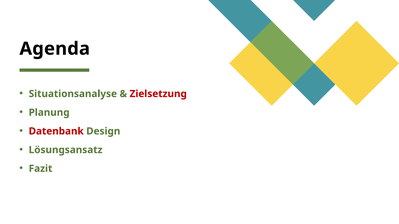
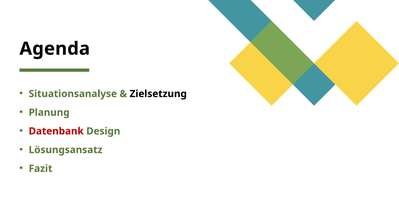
Zielsetzung colour: red -> black (158, 94)
